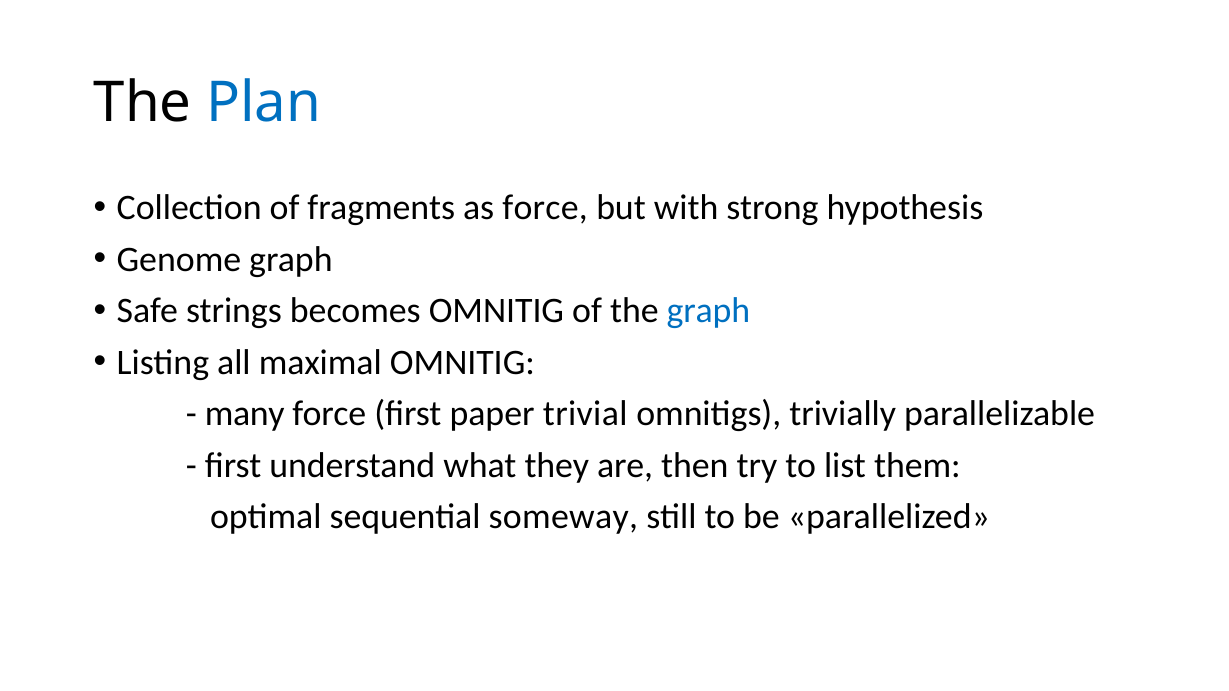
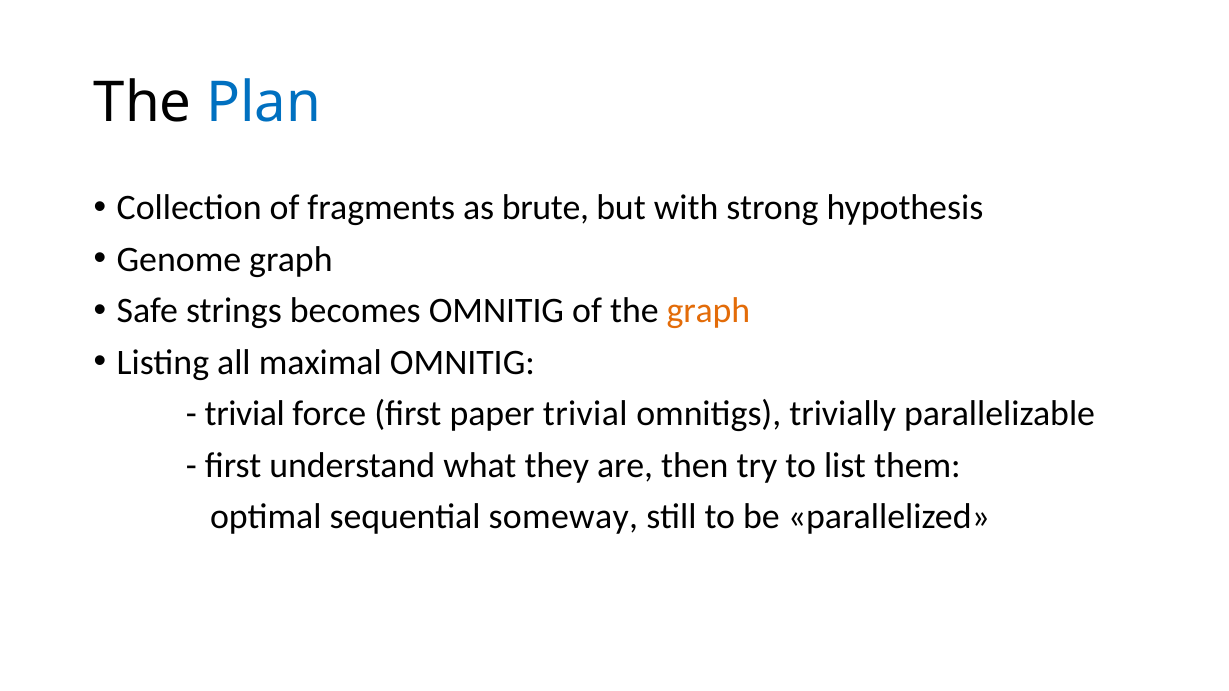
as force: force -> brute (545, 208)
graph colour: blue -> orange (708, 311)
many: many -> trivial (245, 414)
